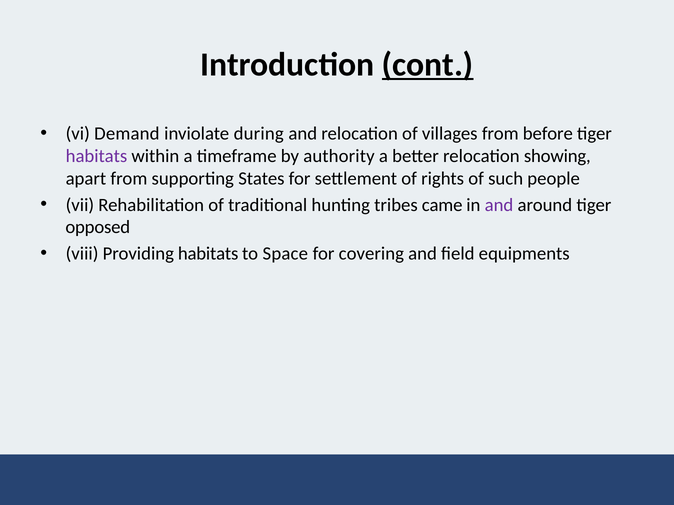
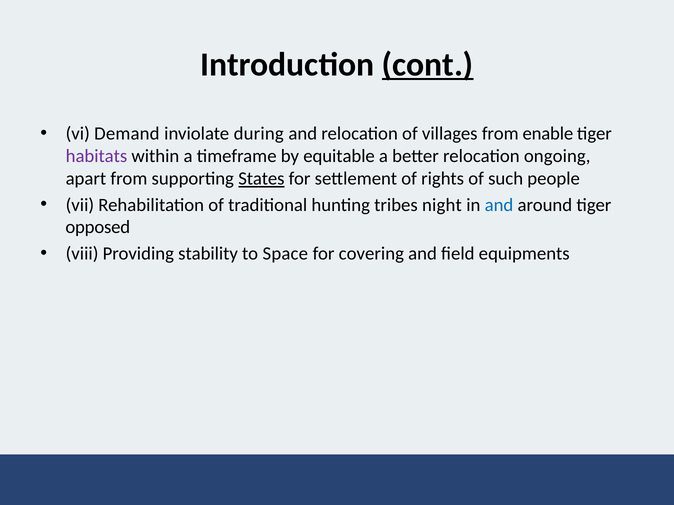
before: before -> enable (548, 134)
authority: authority -> equitable (339, 156)
showing: showing -> ongoing (557, 156)
States underline: none -> present (261, 179)
came: came -> night (442, 205)
and colour: purple -> blue (499, 205)
Providing habitats: habitats -> stability (208, 254)
